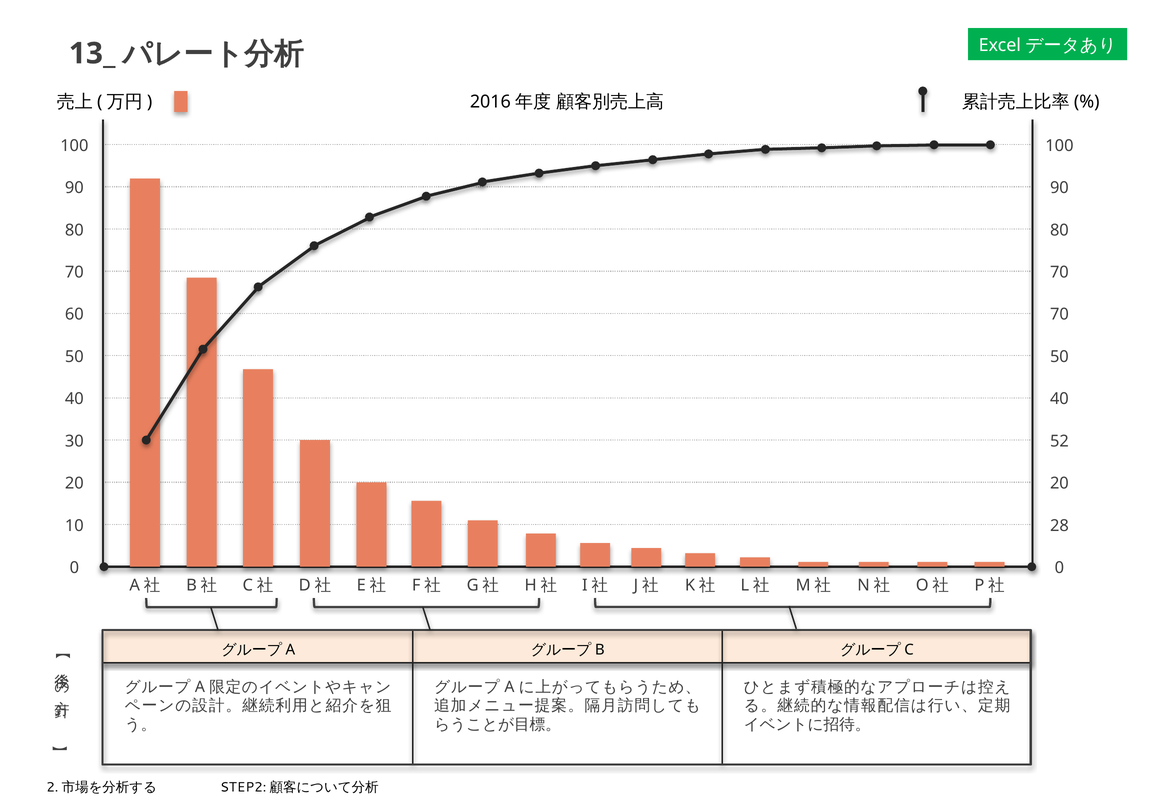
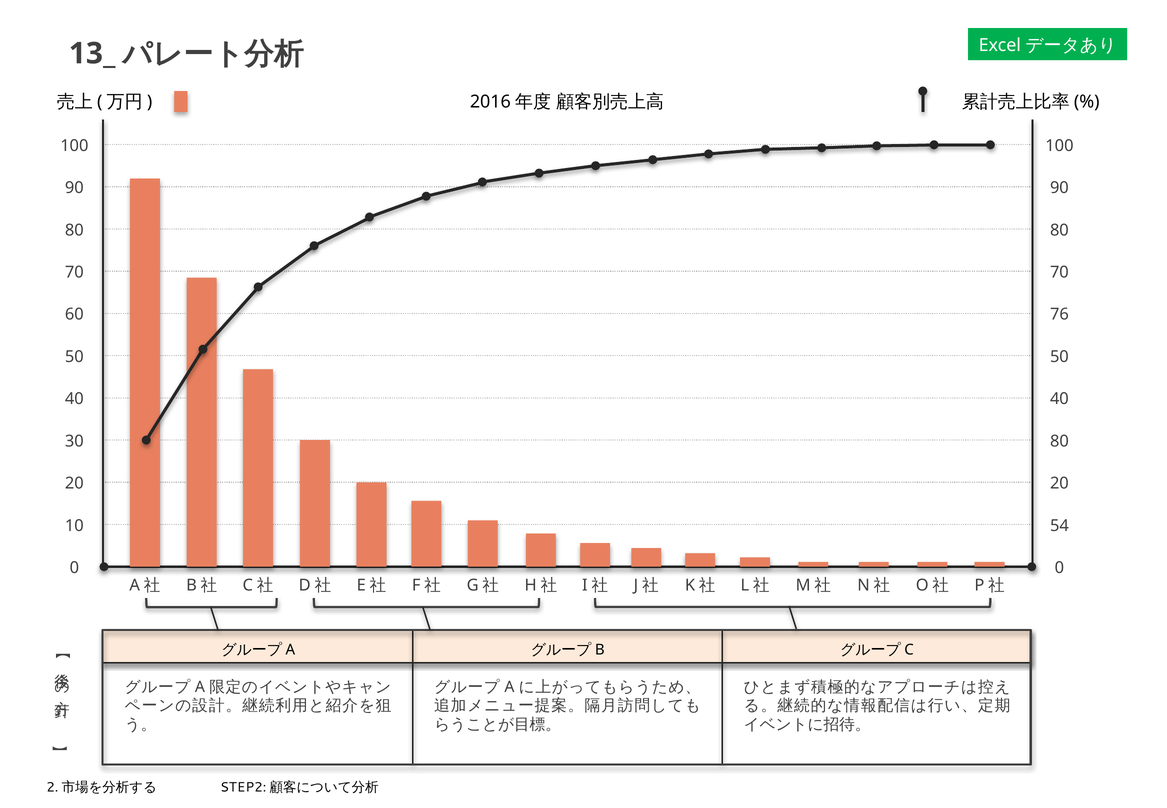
60 70: 70 -> 76 (1059, 315)
30 52: 52 -> 80 (1059, 441)
28: 28 -> 54 (1059, 526)
